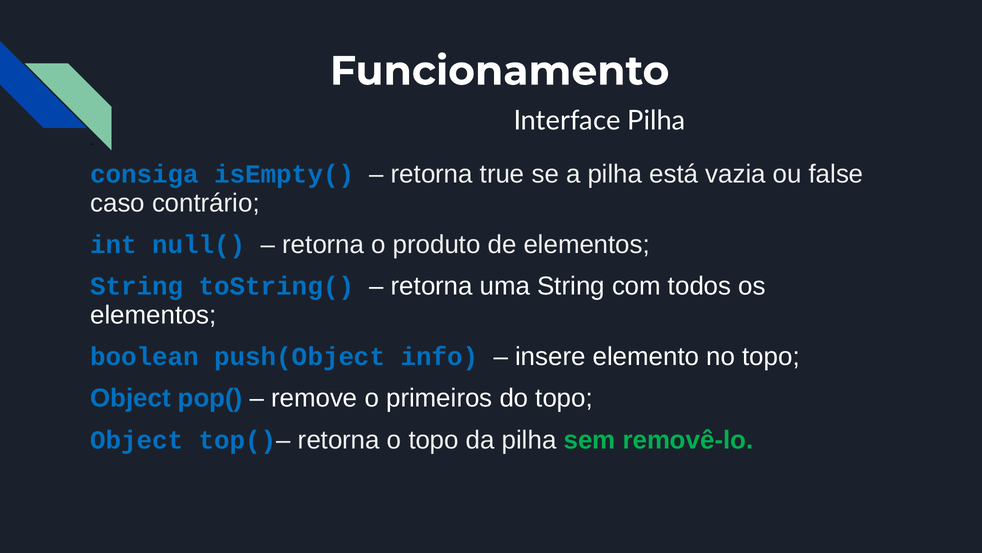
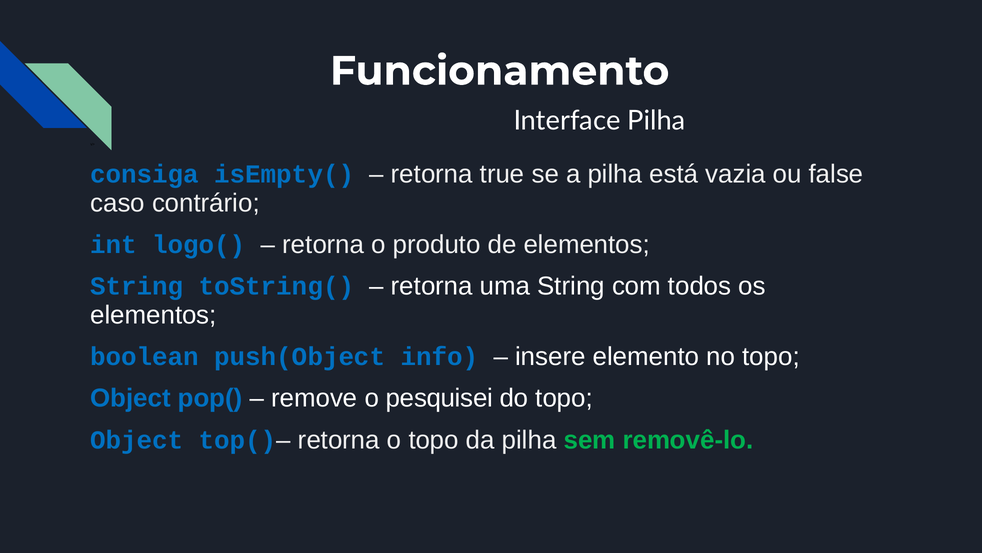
null(: null( -> logo( (199, 244)
primeiros: primeiros -> pesquisei (439, 398)
